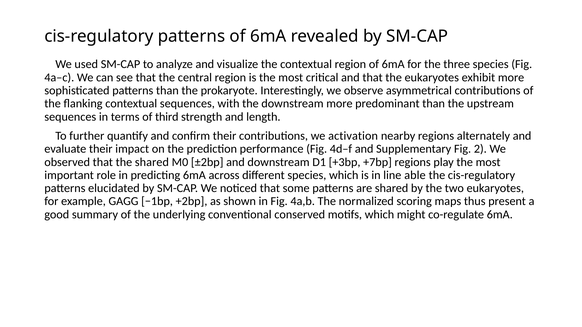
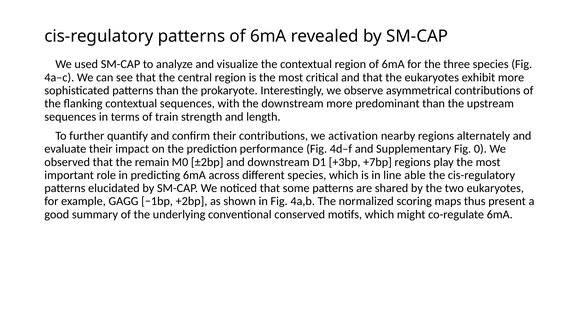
third: third -> train (167, 117)
2: 2 -> 0 (480, 149)
the shared: shared -> remain (152, 162)
